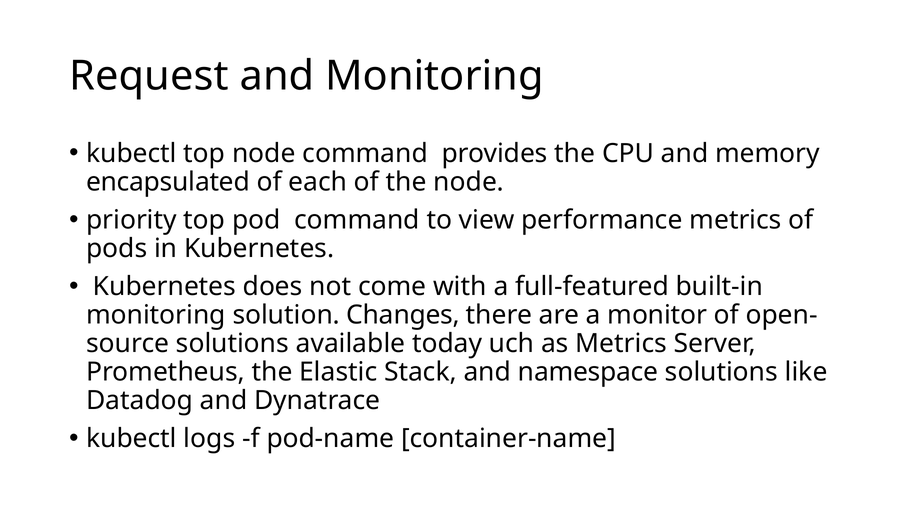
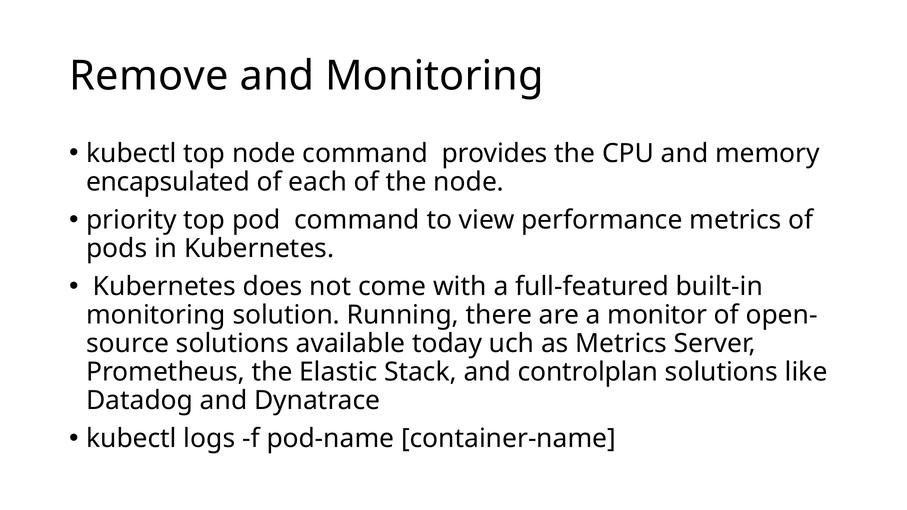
Request: Request -> Remove (149, 76)
Changes: Changes -> Running (403, 315)
namespace: namespace -> controlplan (588, 372)
